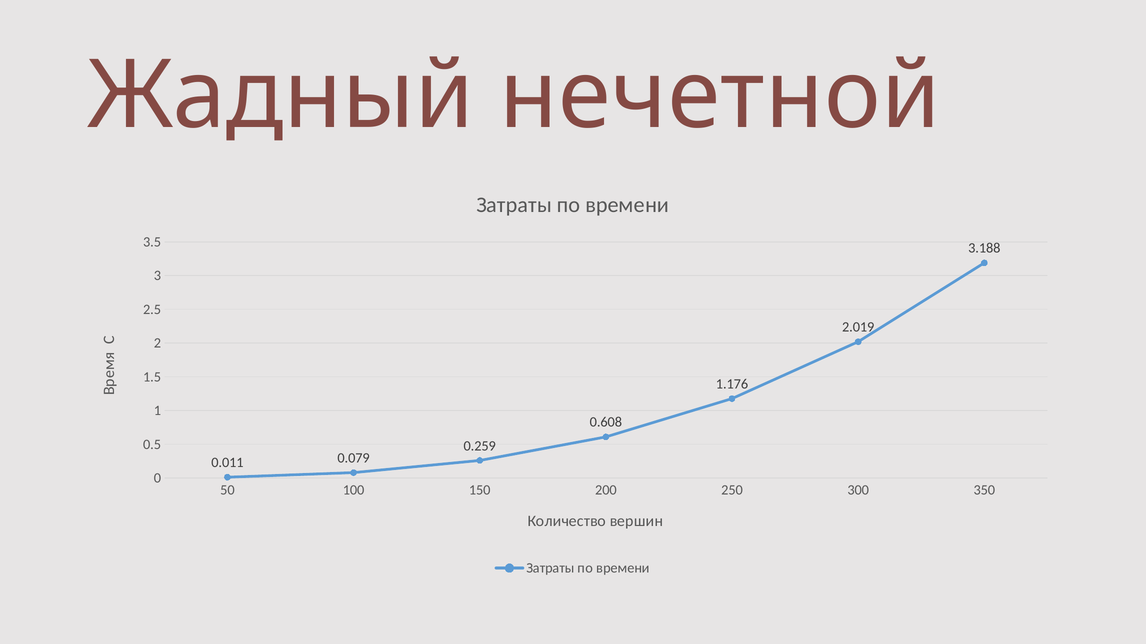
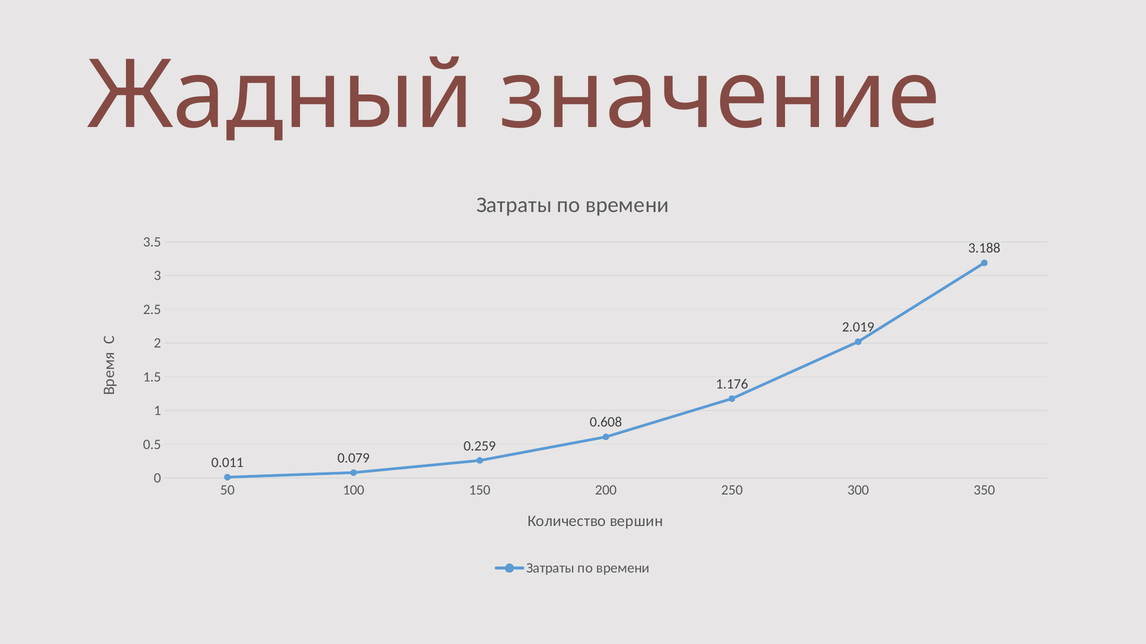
нечетной: нечетной -> значение (720, 96)
